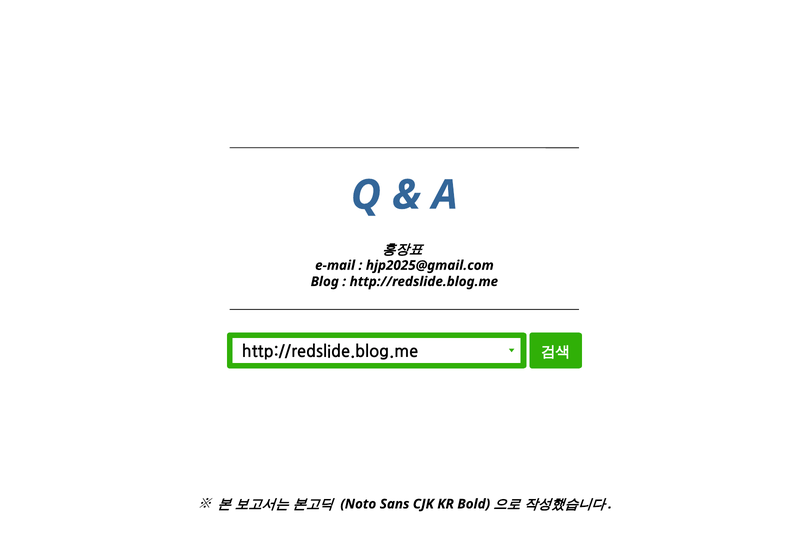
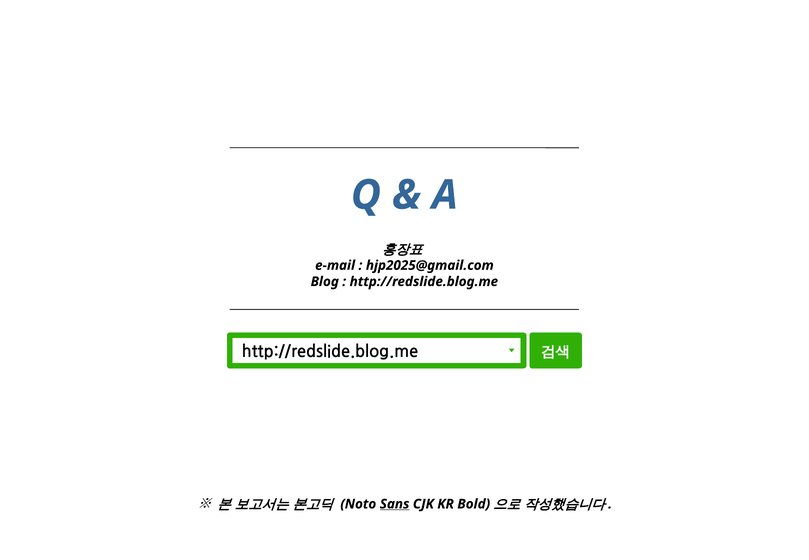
Sans underline: none -> present (395, 504)
